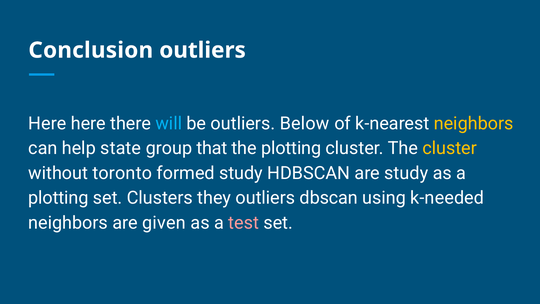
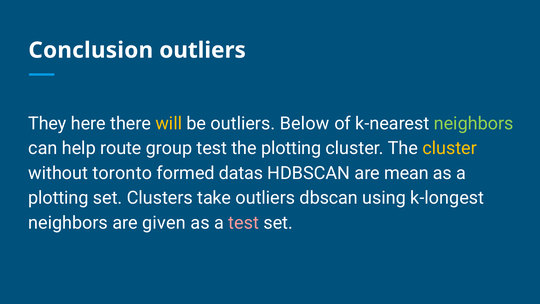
Here: Here -> They (47, 123)
will colour: light blue -> yellow (169, 123)
neighbors colour: yellow -> light green (474, 123)
state: state -> route (121, 148)
group that: that -> test (212, 148)
formed study: study -> datas (241, 173)
are study: study -> mean (406, 173)
they: they -> take (214, 198)
k-needed: k-needed -> k-longest (447, 198)
